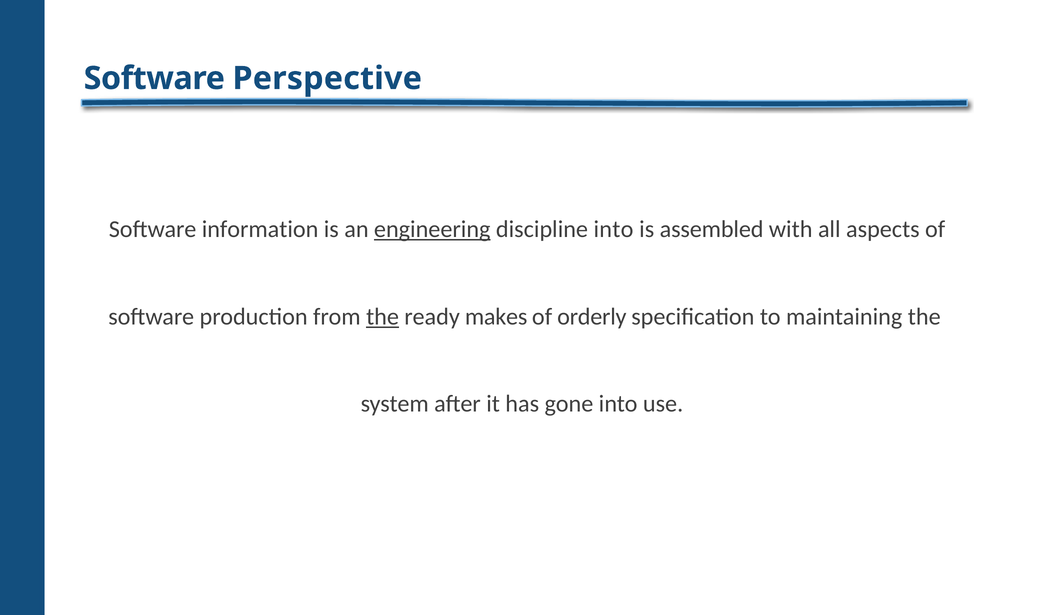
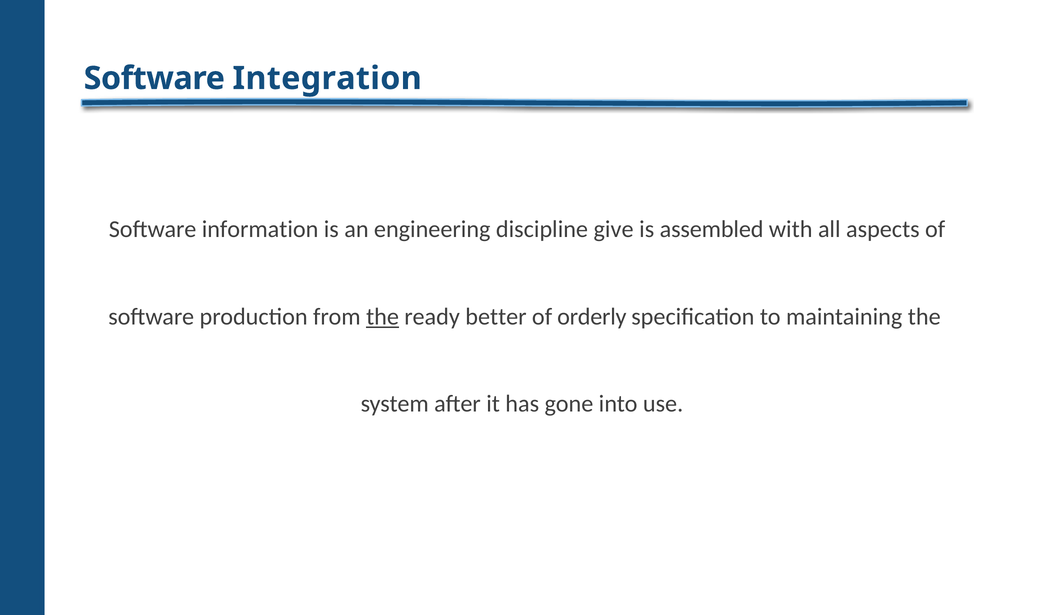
Perspective: Perspective -> Integration (327, 78)
engineering underline: present -> none (432, 230)
discipline into: into -> give (614, 230)
makes: makes -> better (496, 317)
